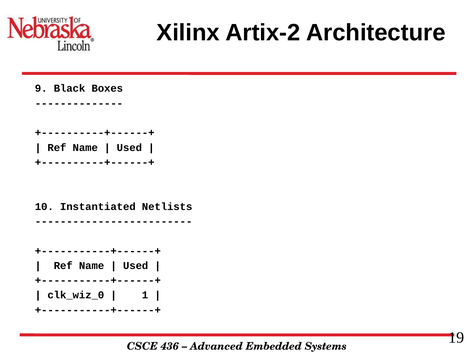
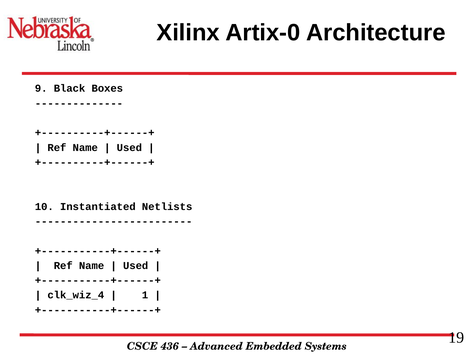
Artix-2: Artix-2 -> Artix-0 (263, 33)
clk_wiz_0: clk_wiz_0 -> clk_wiz_4 (76, 295)
